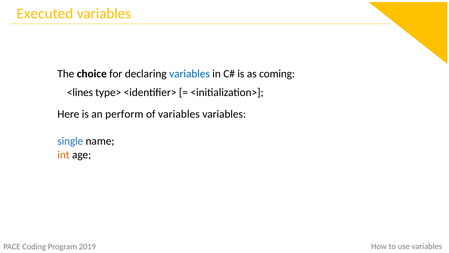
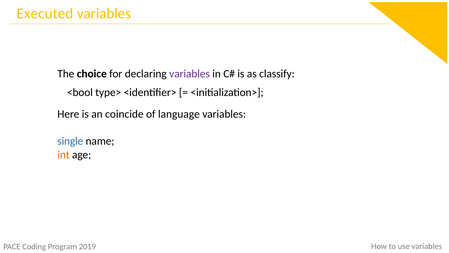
variables colour: blue -> purple (190, 74)
coming: coming -> classify (277, 74)
<lines: <lines -> <bool (80, 92)
perform: perform -> coincide (124, 114)
of variables: variables -> language (179, 114)
